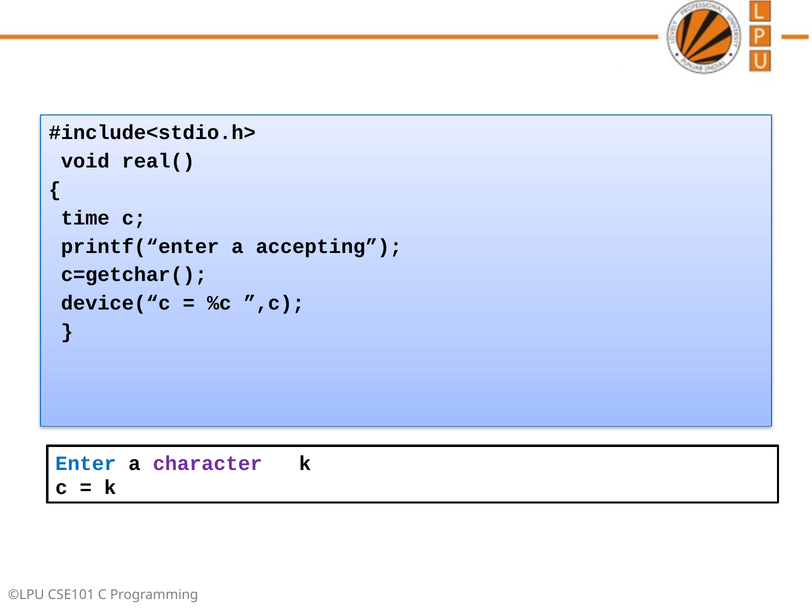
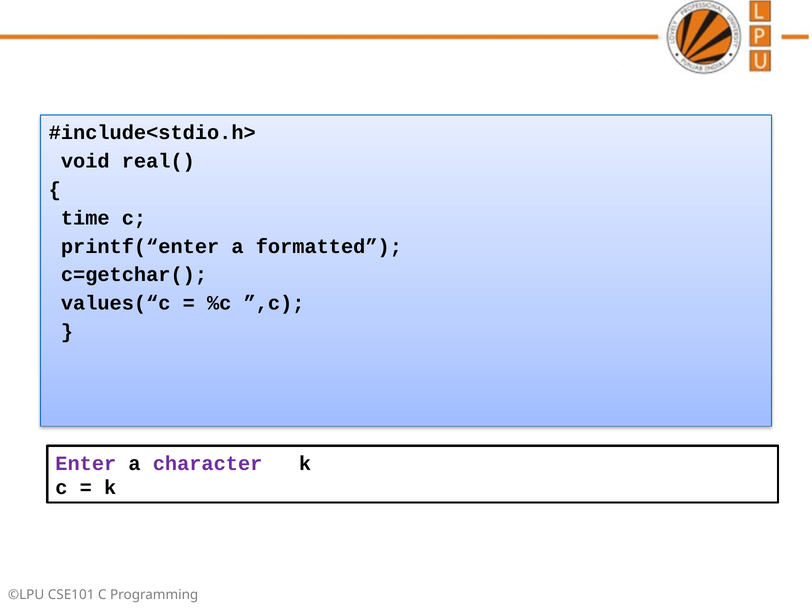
accepting: accepting -> formatted (329, 246)
device(“c: device(“c -> values(“c (116, 303)
Enter colour: blue -> purple (86, 463)
